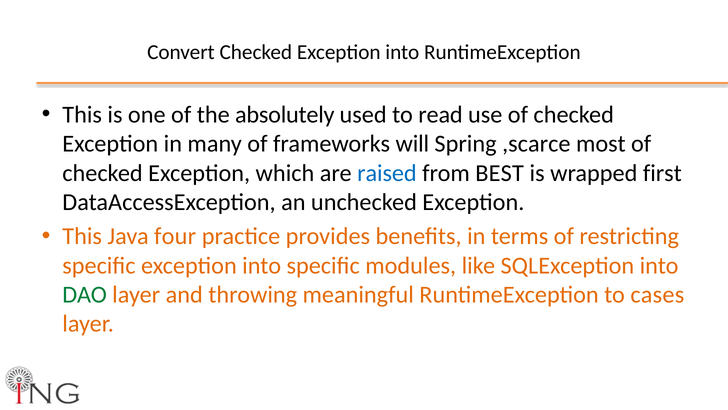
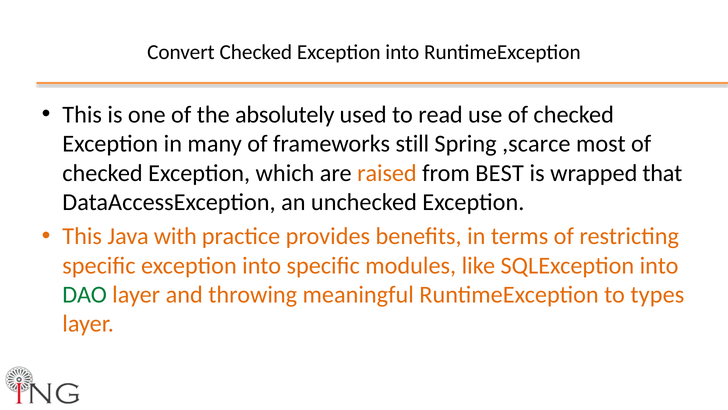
will: will -> still (412, 144)
raised colour: blue -> orange (387, 173)
first: first -> that (662, 173)
four: four -> with (175, 236)
cases: cases -> types (657, 294)
